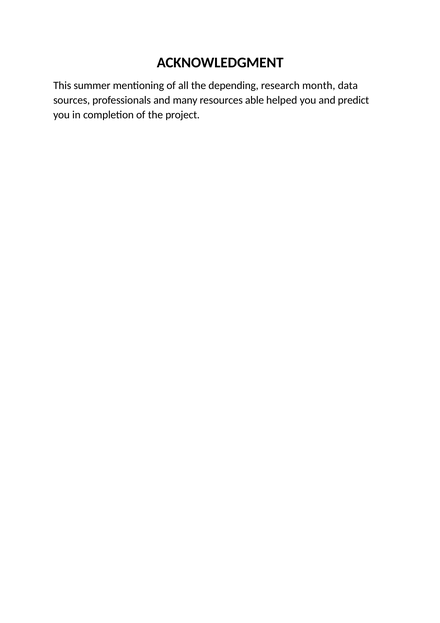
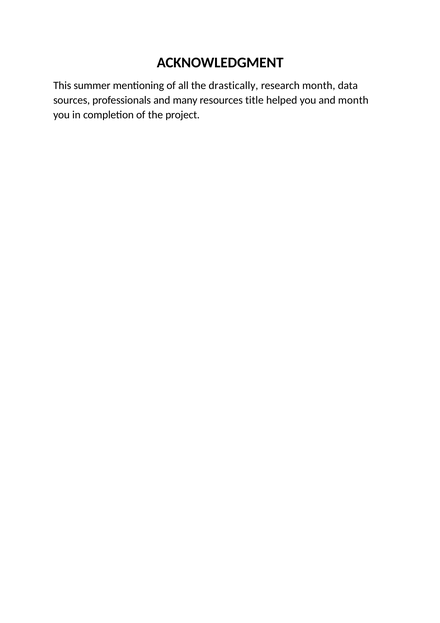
depending: depending -> drastically (233, 86)
able: able -> title (254, 100)
and predict: predict -> month (353, 100)
